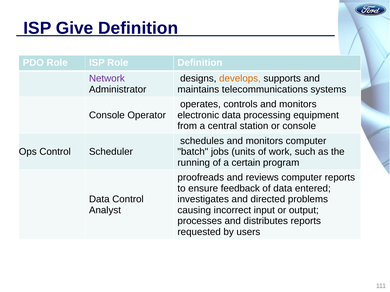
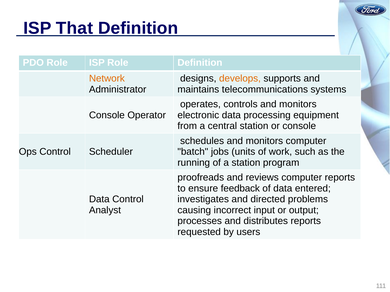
Give: Give -> That (74, 28)
Network colour: purple -> orange (107, 79)
a certain: certain -> station (246, 163)
